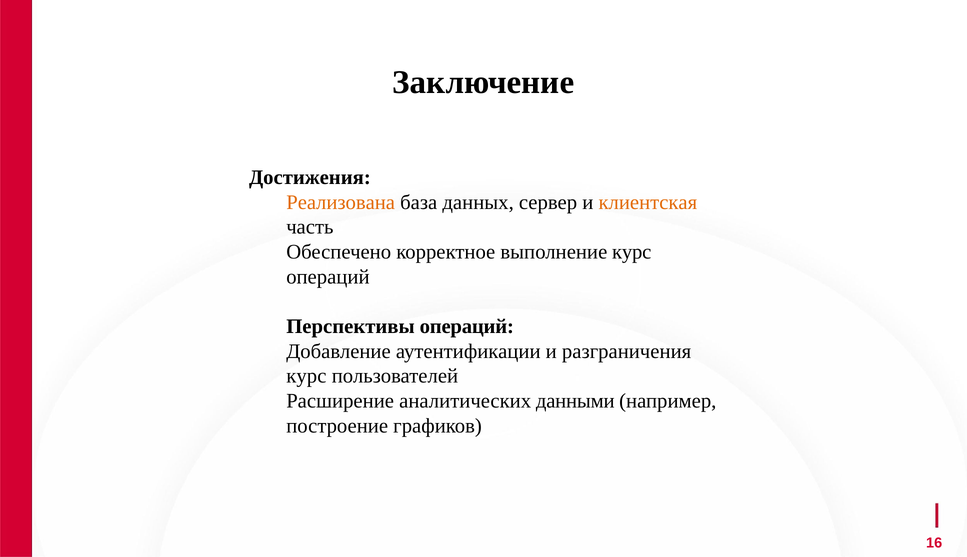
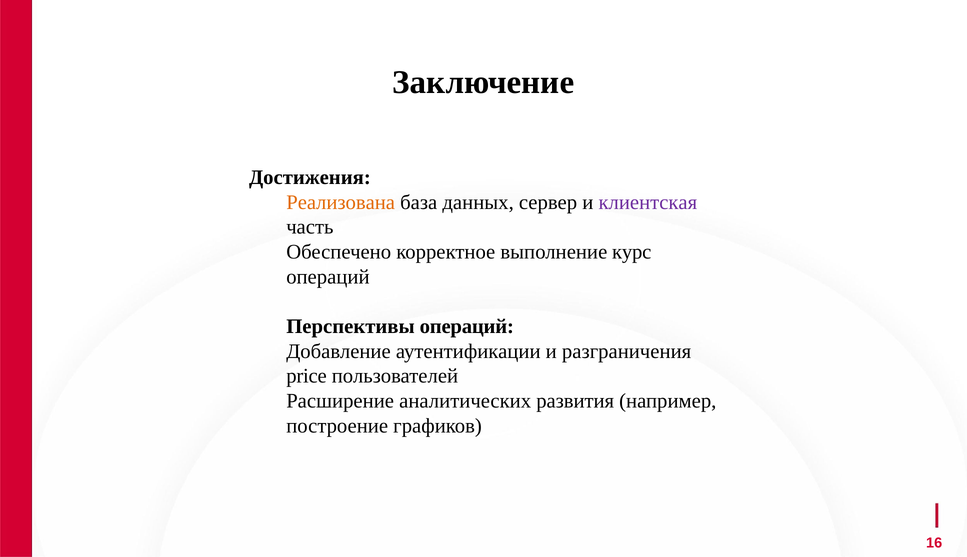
клиентская colour: orange -> purple (648, 202)
курс: курс -> price (307, 376)
данными: данными -> развития (575, 401)
